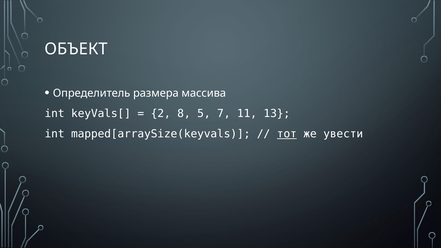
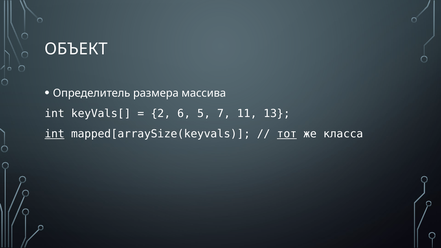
8: 8 -> 6 (184, 114)
int underline: none -> present (55, 134)
увести: увести -> класса (343, 134)
